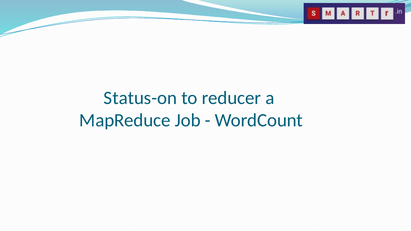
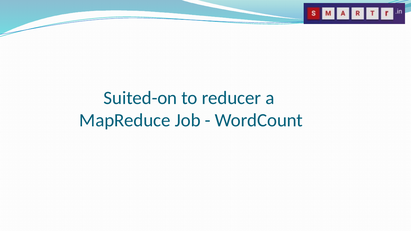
Status-on: Status-on -> Suited-on (140, 98)
